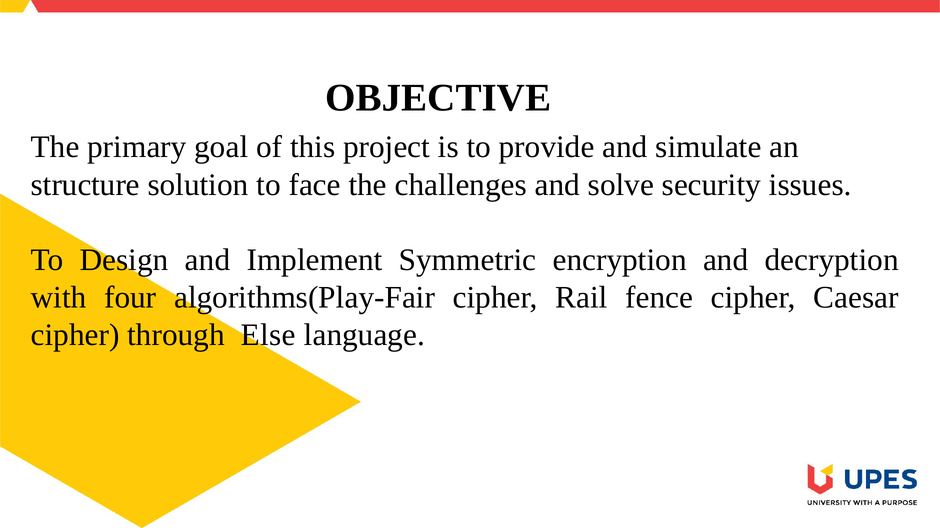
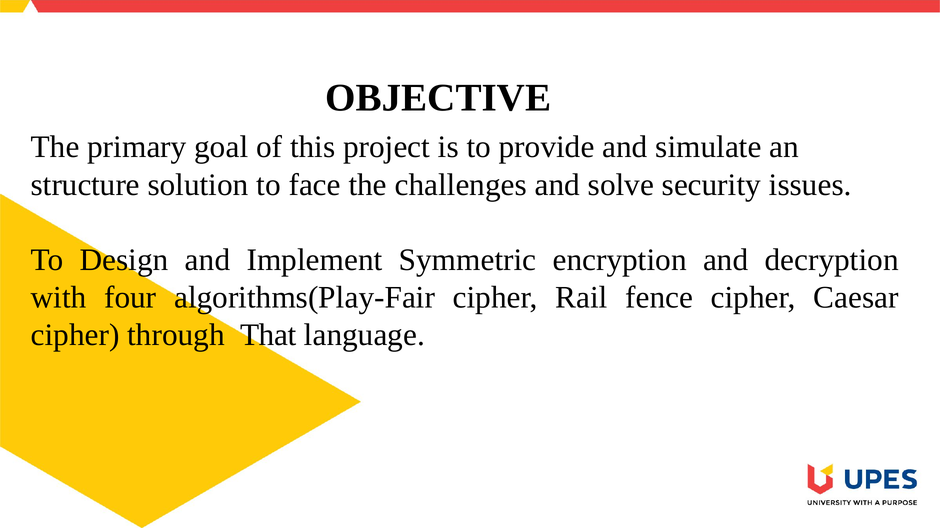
Else: Else -> That (268, 335)
